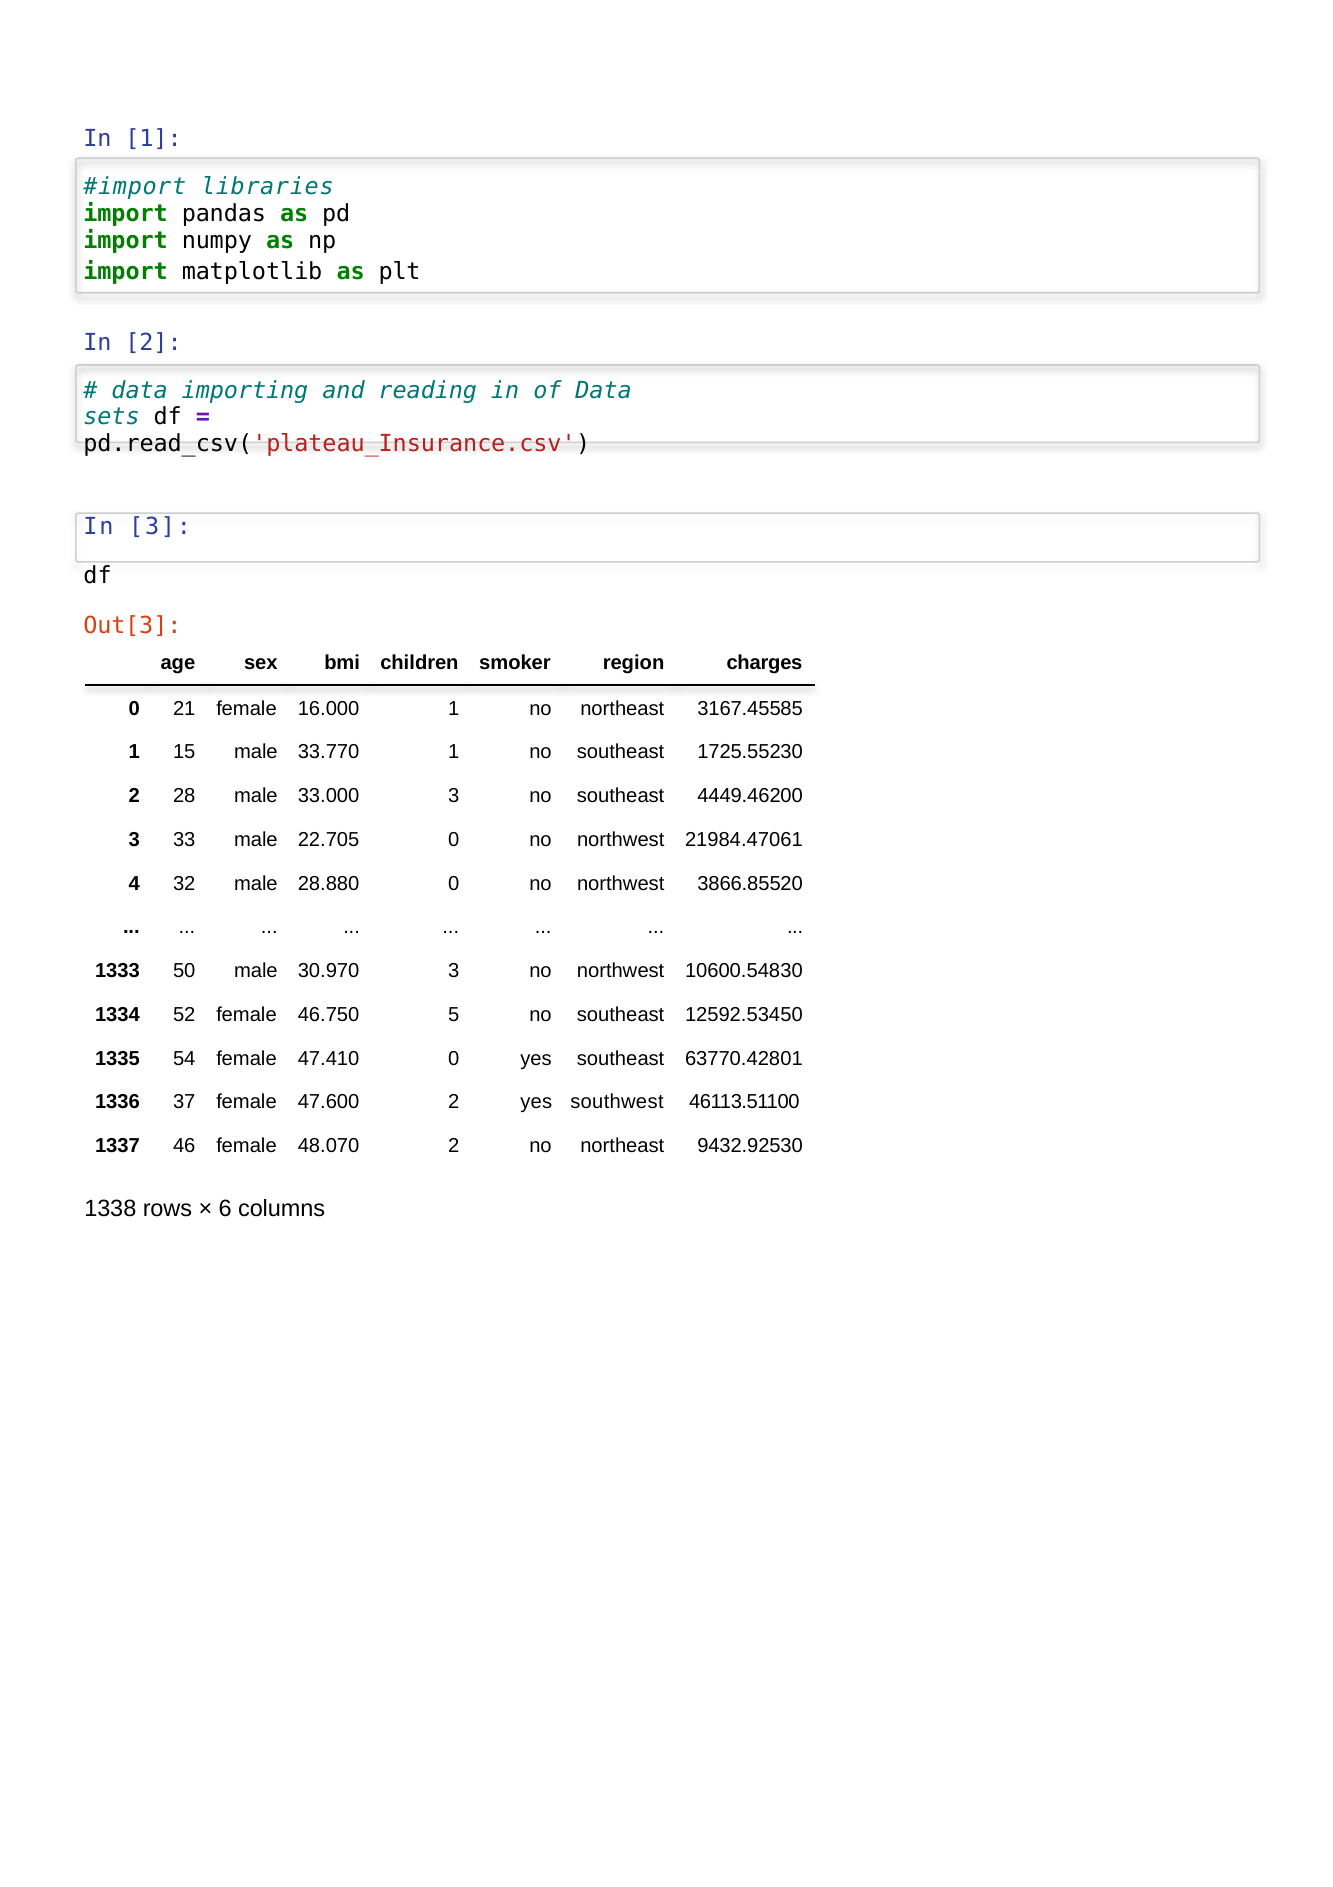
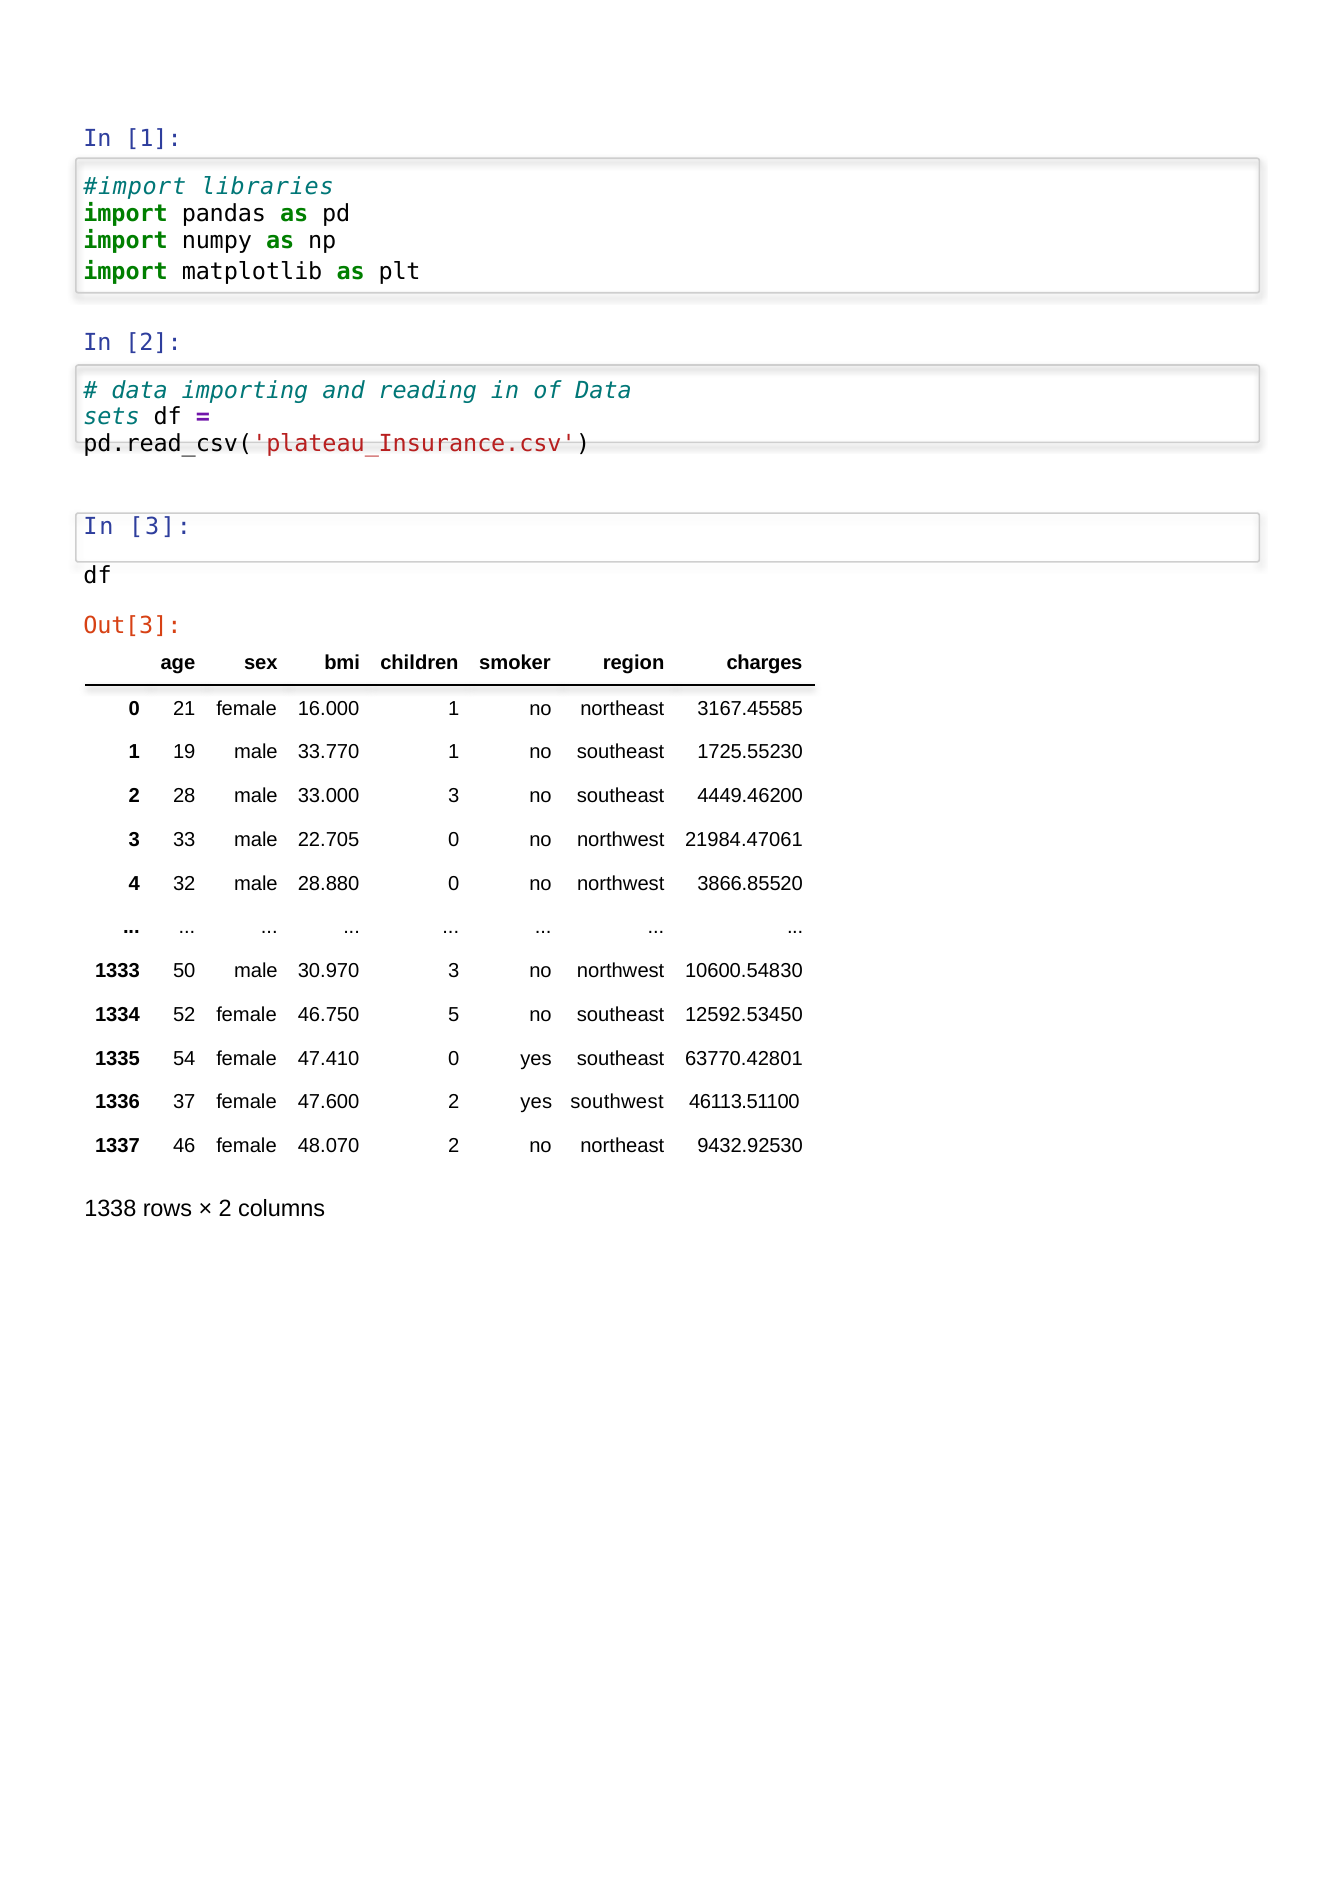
15: 15 -> 19 (184, 752)
6: 6 -> 2 (225, 1208)
